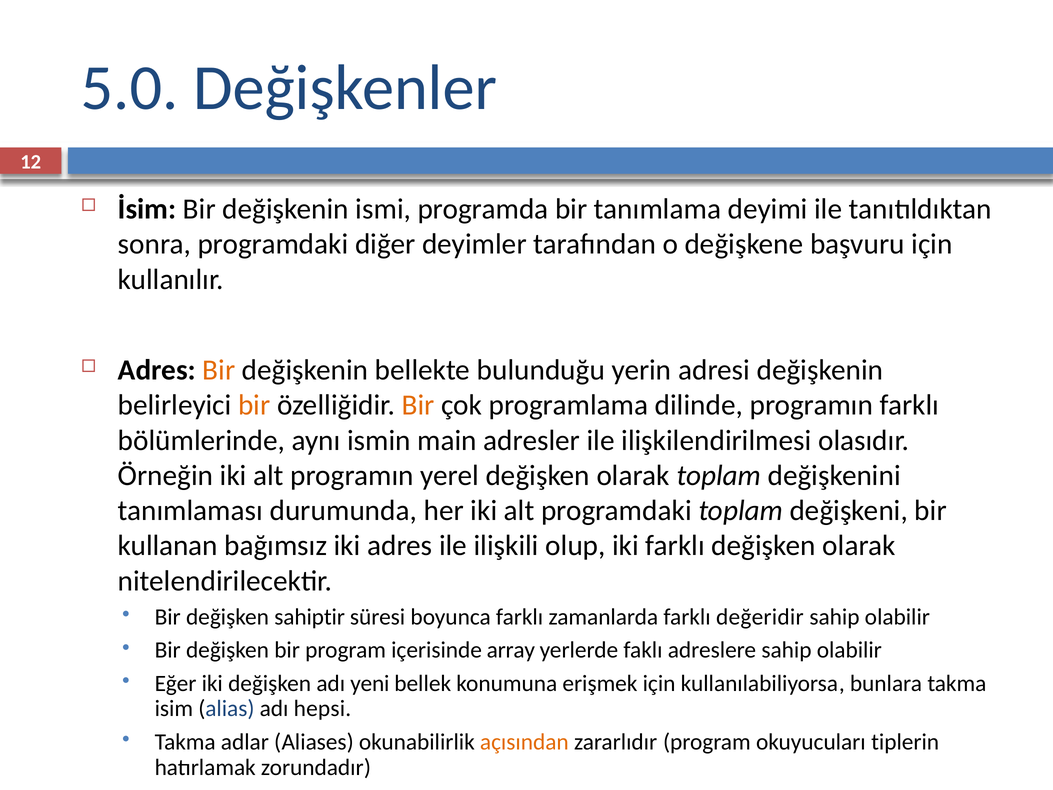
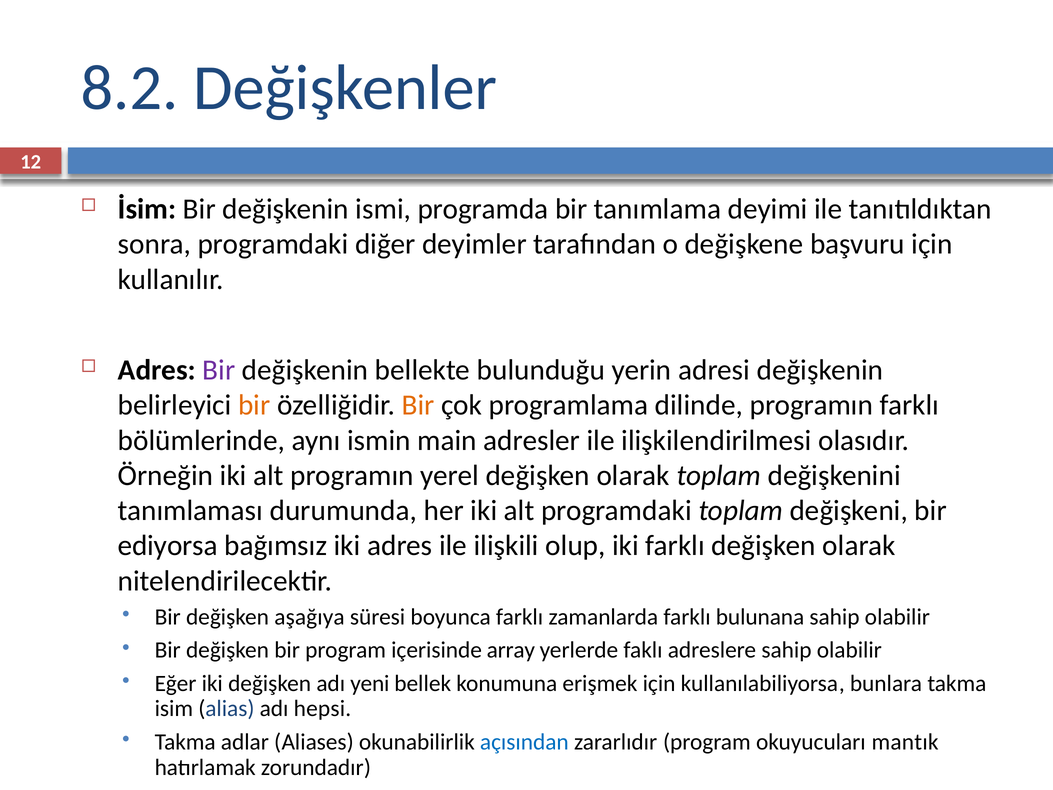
5.0: 5.0 -> 8.2 (130, 88)
Bir colour: orange -> purple (219, 370)
kullanan: kullanan -> ediyorsa (168, 546)
sahiptir: sahiptir -> aşağıya (309, 617)
değeridir: değeridir -> bulunana (760, 617)
açısından colour: orange -> blue (524, 742)
tiplerin: tiplerin -> mantık (905, 742)
